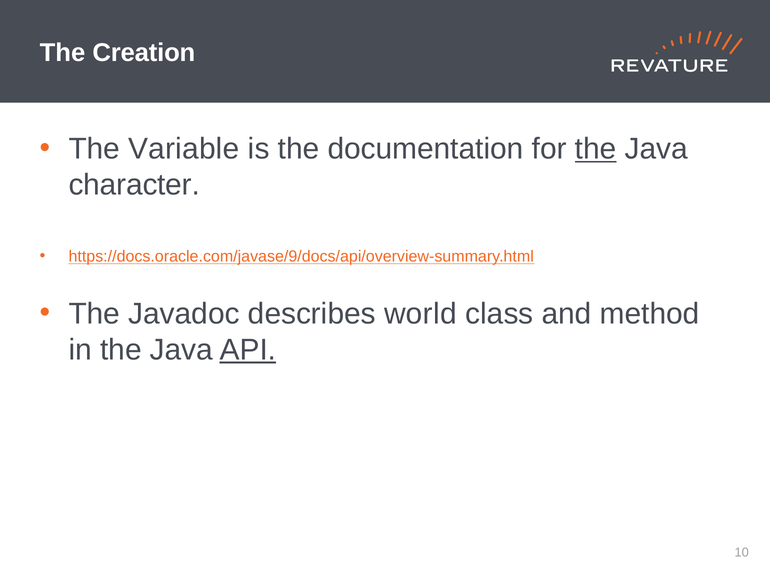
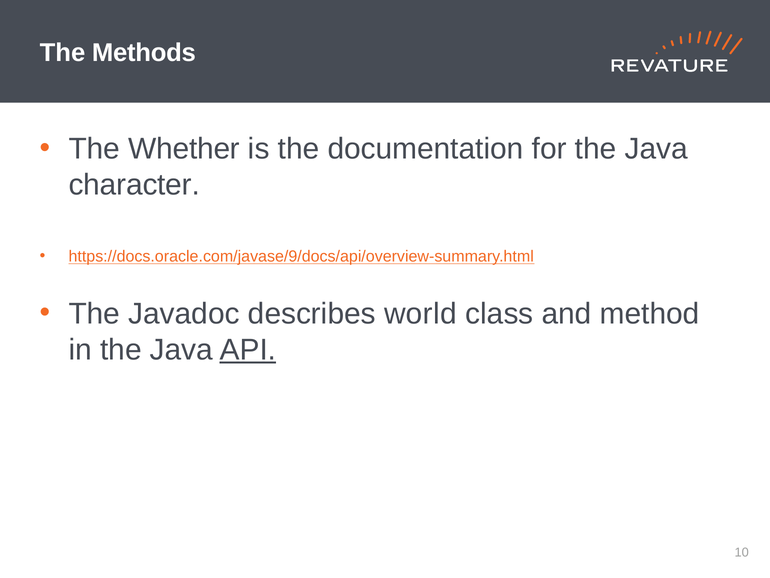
Creation: Creation -> Methods (144, 53)
Variable: Variable -> Whether (184, 149)
the underline: present -> none (596, 149)
